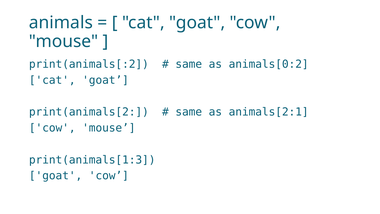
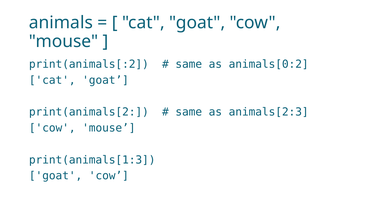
animals[2:1: animals[2:1 -> animals[2:3 (269, 112)
